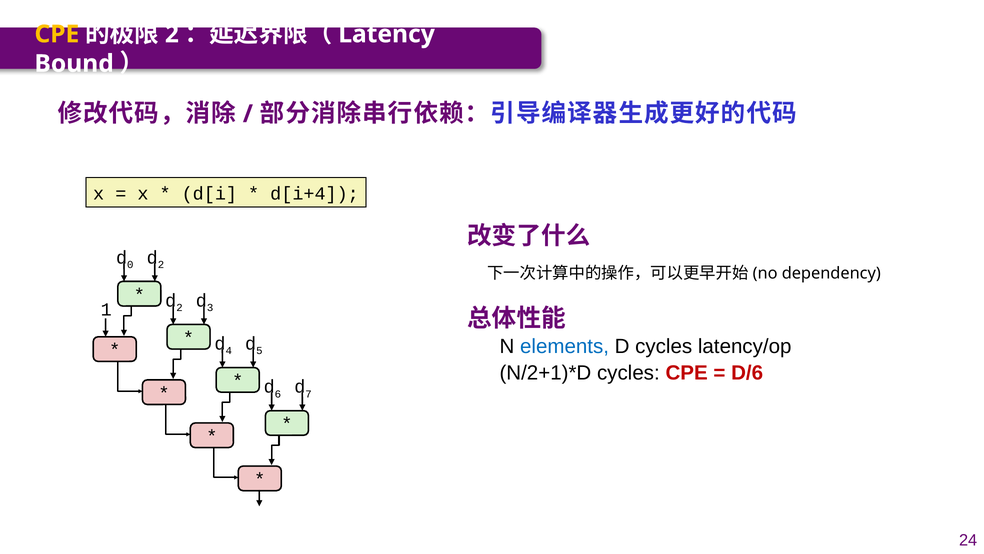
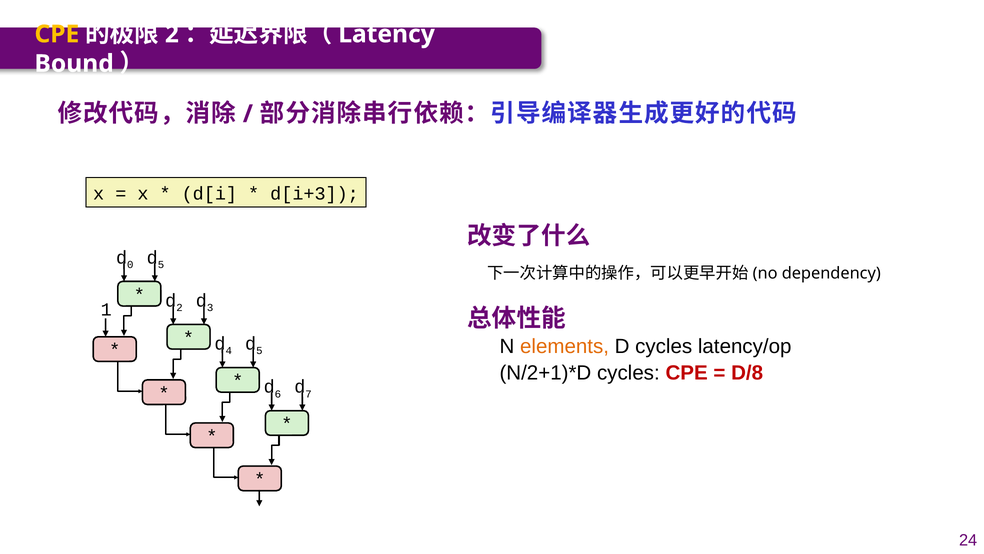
d[i+4: d[i+4 -> d[i+3 (315, 193)
2: 2 -> 5 (161, 265)
elements colour: blue -> orange (565, 346)
D/6: D/6 -> D/8 (747, 372)
